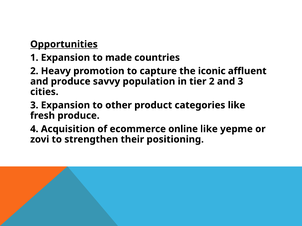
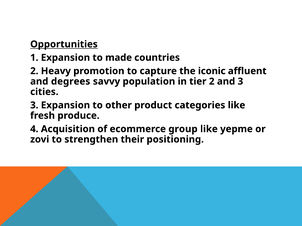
and produce: produce -> degrees (71, 82)
online: online -> group (183, 129)
